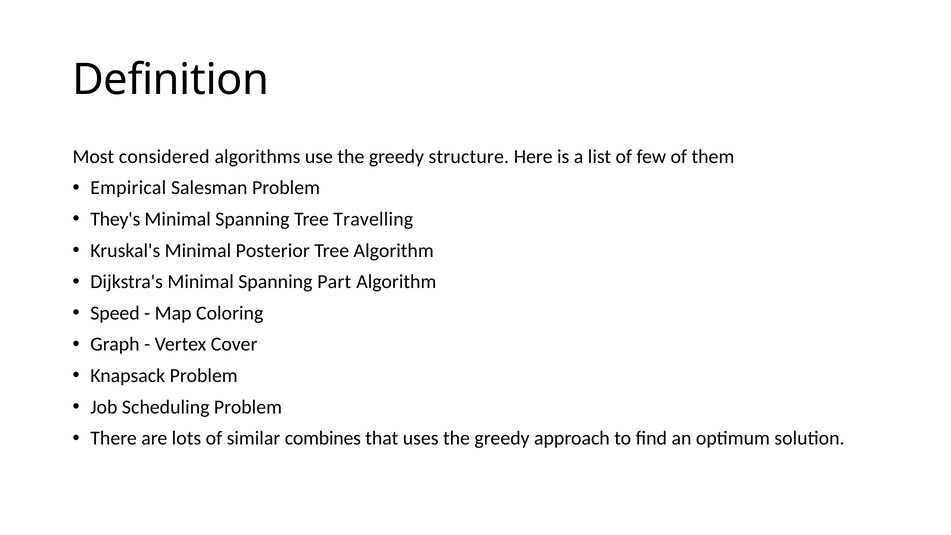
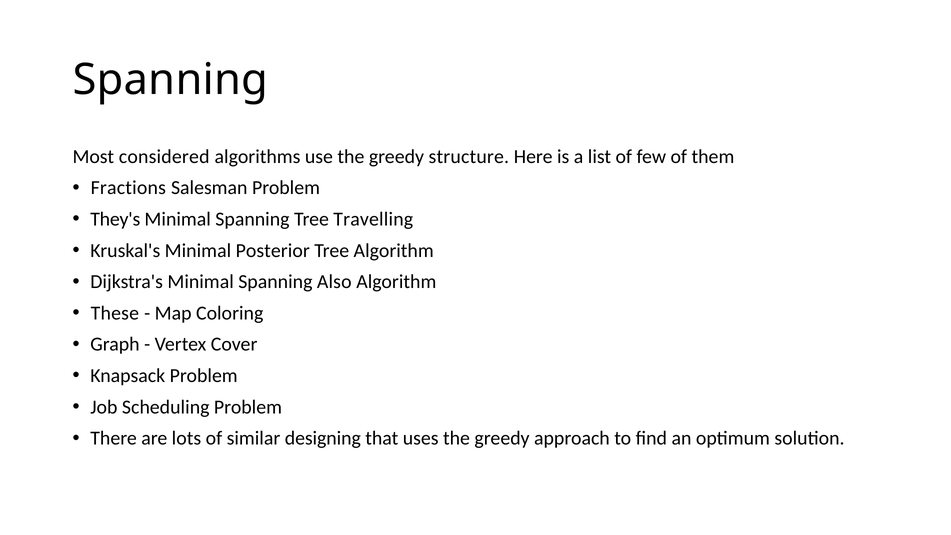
Definition: Definition -> Spanning (170, 80)
Empirical: Empirical -> Fractions (128, 188)
Part: Part -> Also (334, 282)
Speed: Speed -> These (115, 313)
combines: combines -> designing (323, 438)
